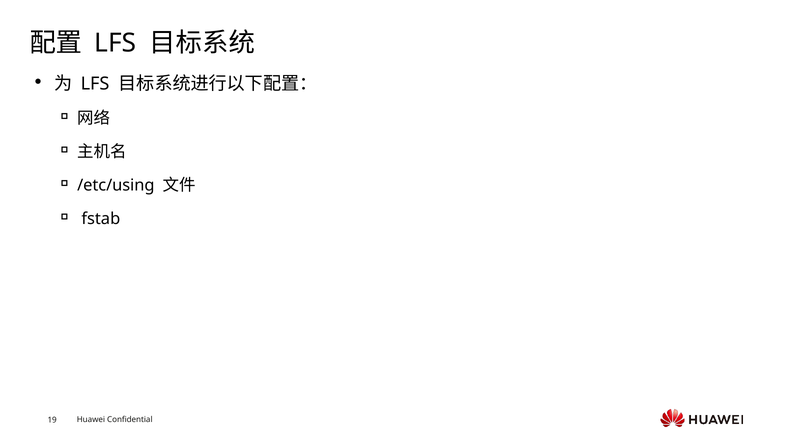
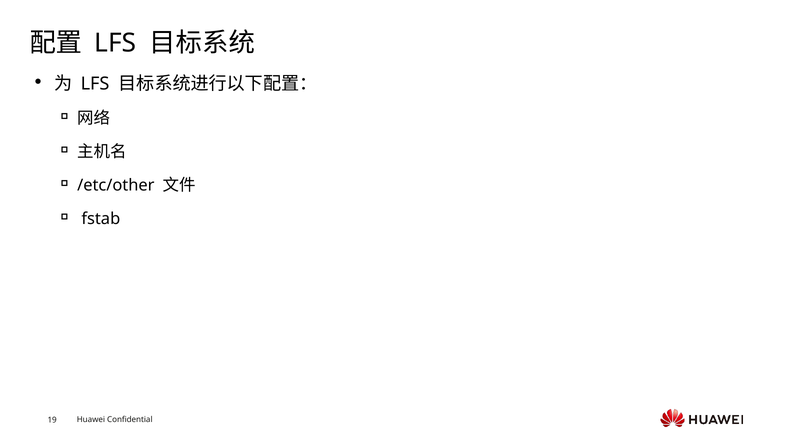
/etc/using: /etc/using -> /etc/other (116, 185)
